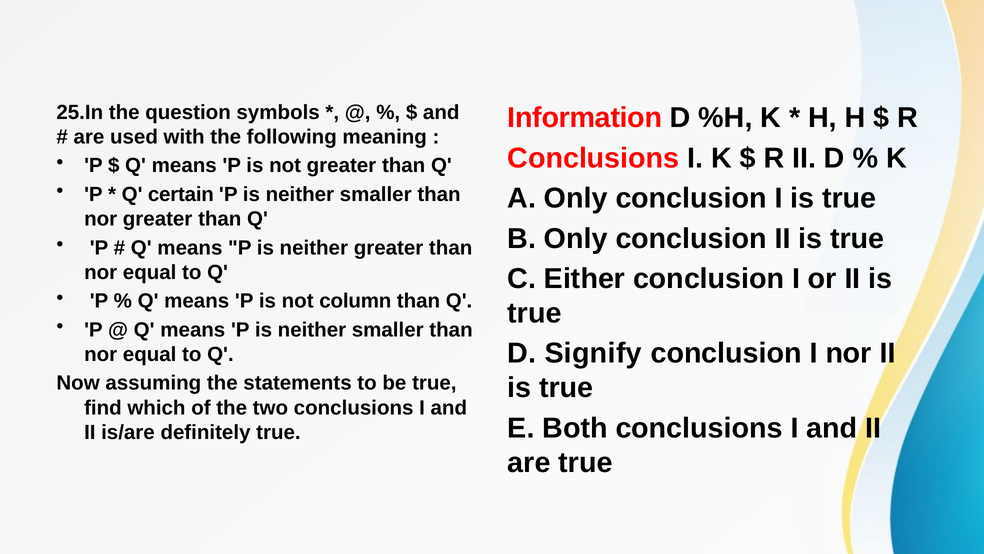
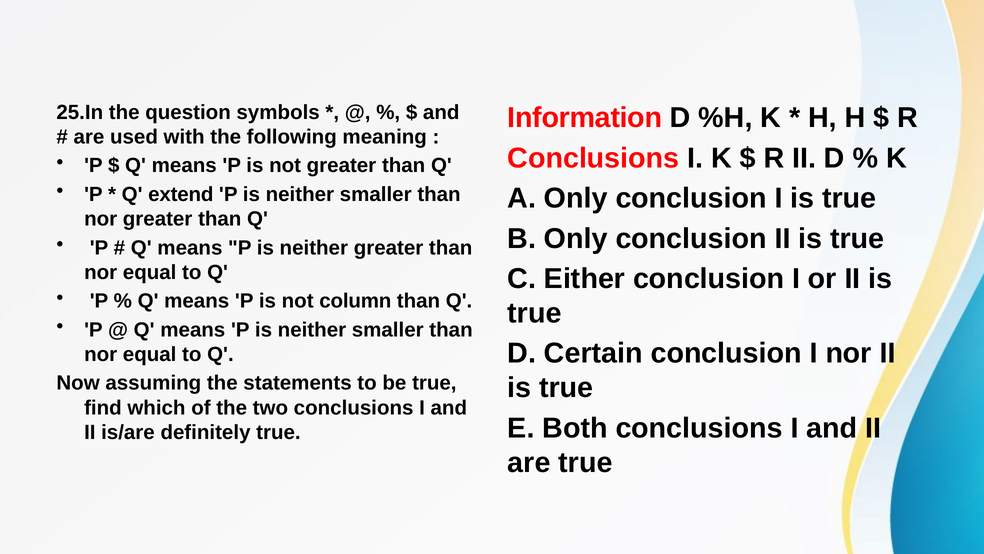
certain: certain -> extend (181, 194)
Signify: Signify -> Certain (593, 353)
